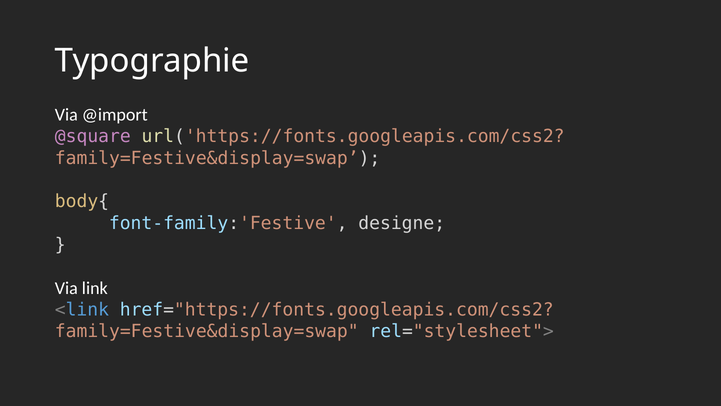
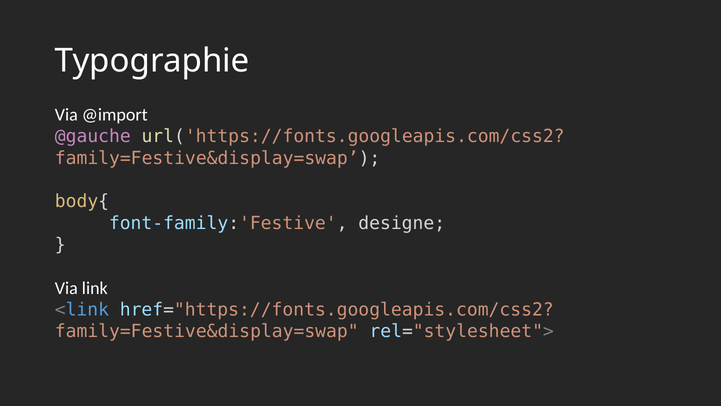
@square: @square -> @gauche (93, 136)
